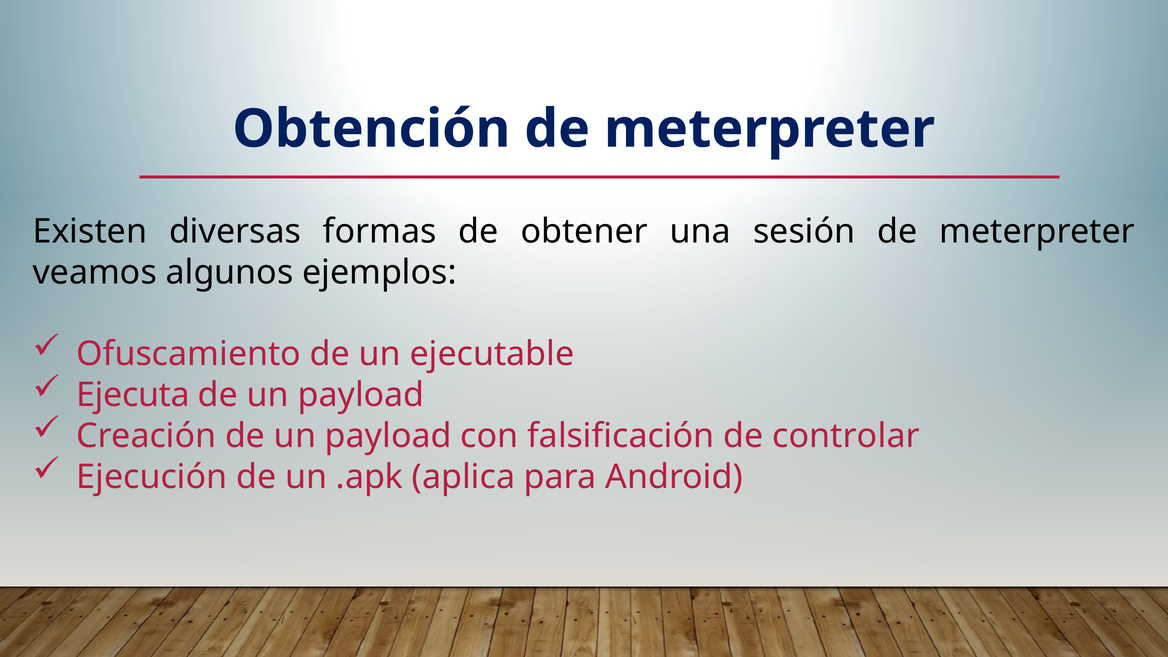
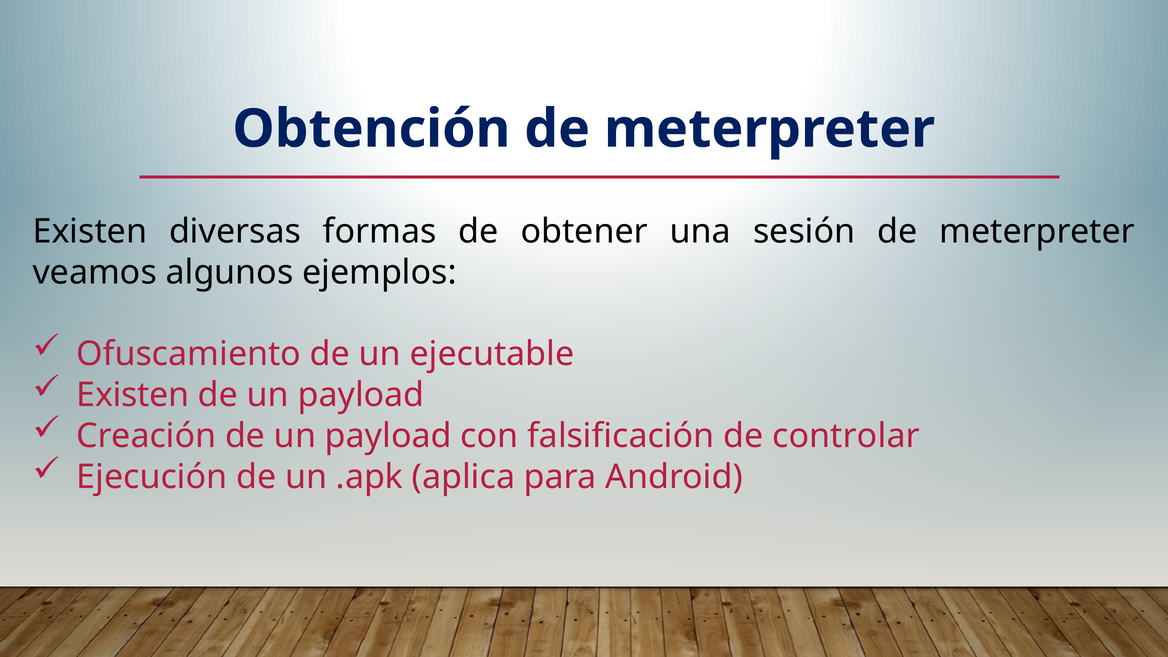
Ejecuta: Ejecuta -> Existen (133, 395)
